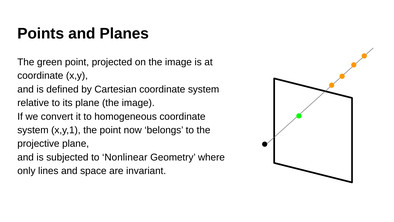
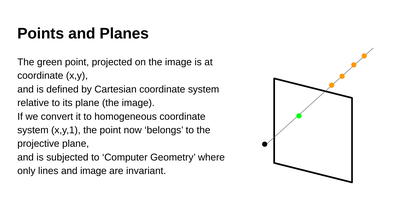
Nonlinear: Nonlinear -> Computer (125, 157)
and space: space -> image (93, 171)
